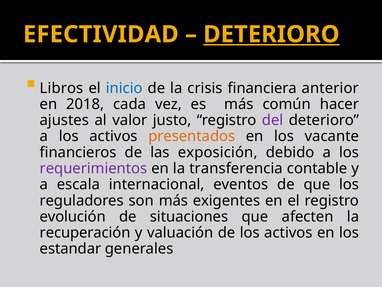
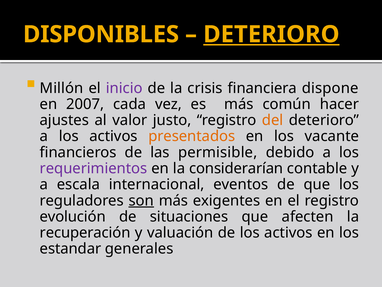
EFECTIVIDAD: EFECTIVIDAD -> DISPONIBLES (101, 34)
Libros: Libros -> Millón (62, 88)
inicio colour: blue -> purple (124, 88)
anterior: anterior -> dispone (330, 88)
2018: 2018 -> 2007 (85, 104)
del colour: purple -> orange (273, 120)
exposición: exposición -> permisible (218, 152)
transferencia: transferencia -> considerarían (236, 168)
son underline: none -> present (141, 200)
